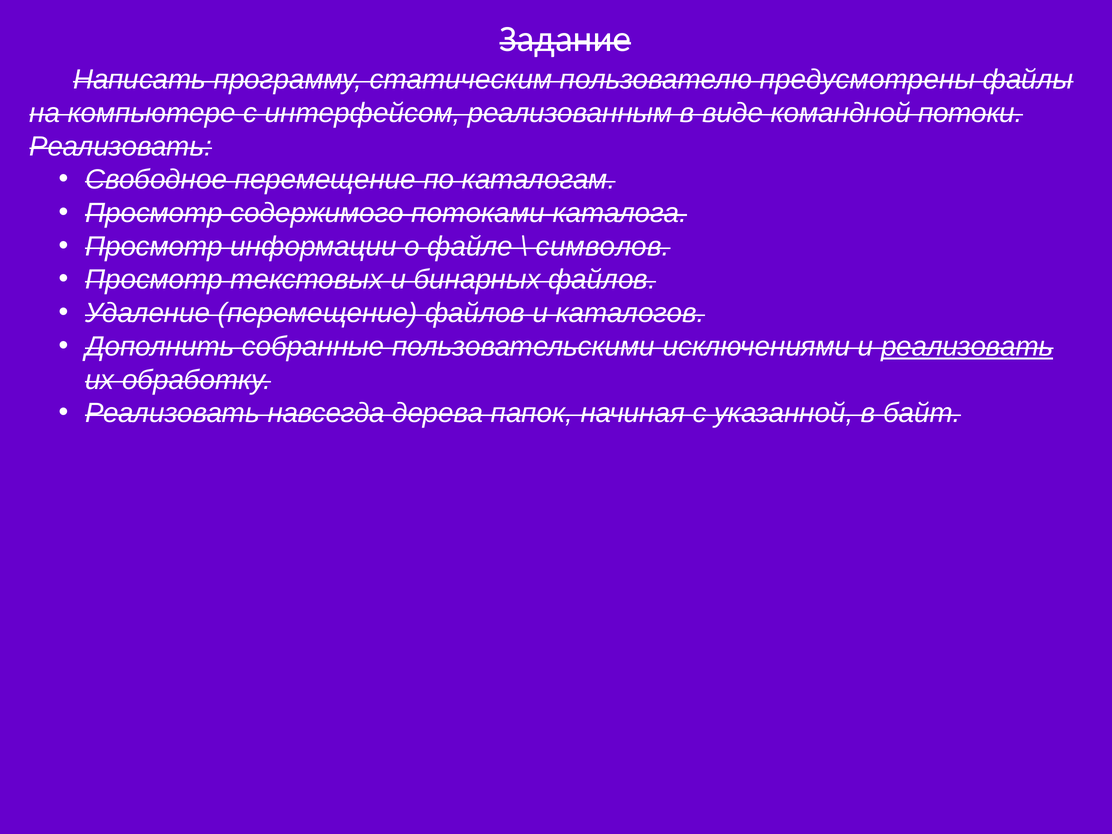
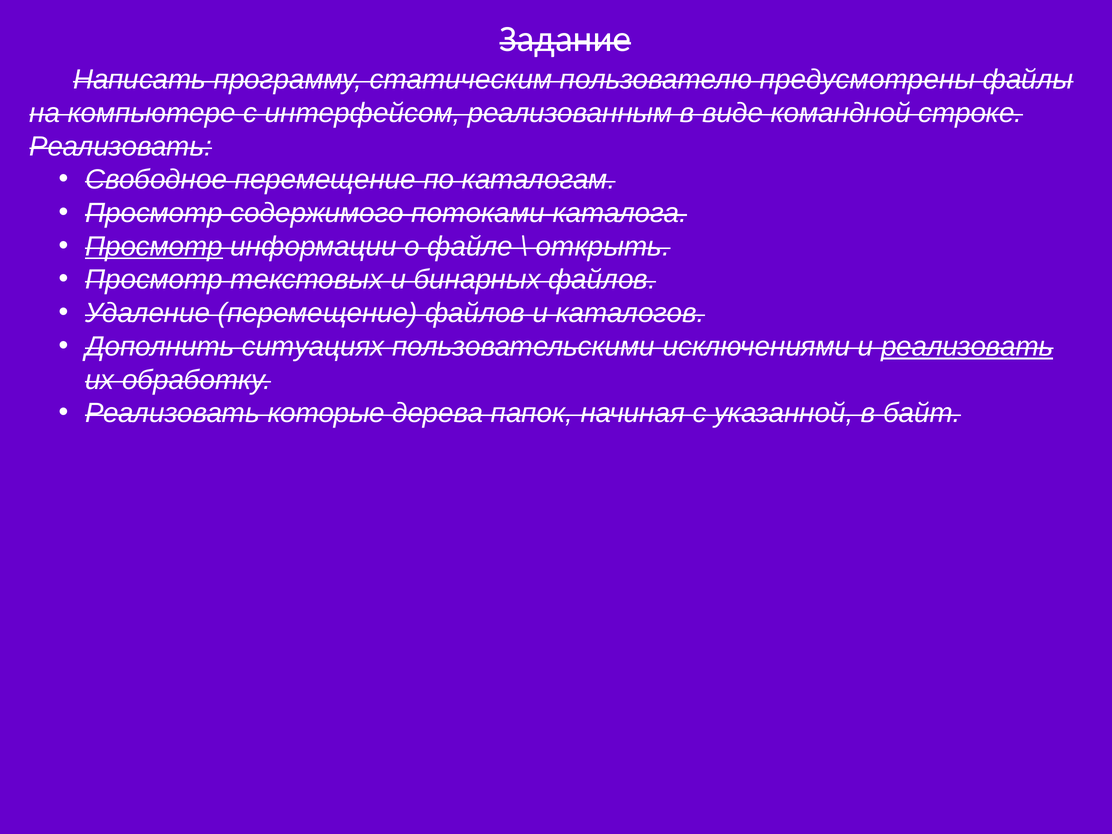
потоки: потоки -> строке (970, 113)
Просмотр underline: none -> present (154, 246)
символов: символов -> открыть (603, 246)
собранные: собранные -> ситуациях (313, 347)
навсегда: навсегда -> которые (326, 413)
